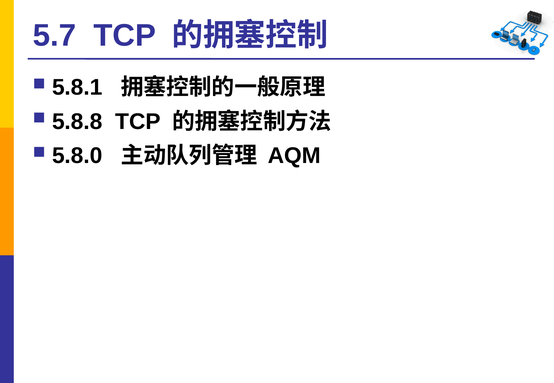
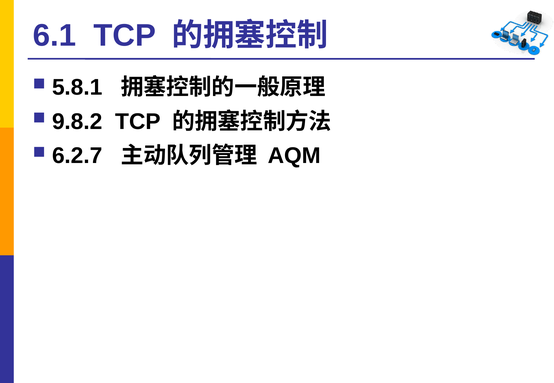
5.7: 5.7 -> 6.1 (55, 36)
5.8.8: 5.8.8 -> 9.8.2 (77, 122)
5.8.0: 5.8.0 -> 6.2.7 (77, 156)
